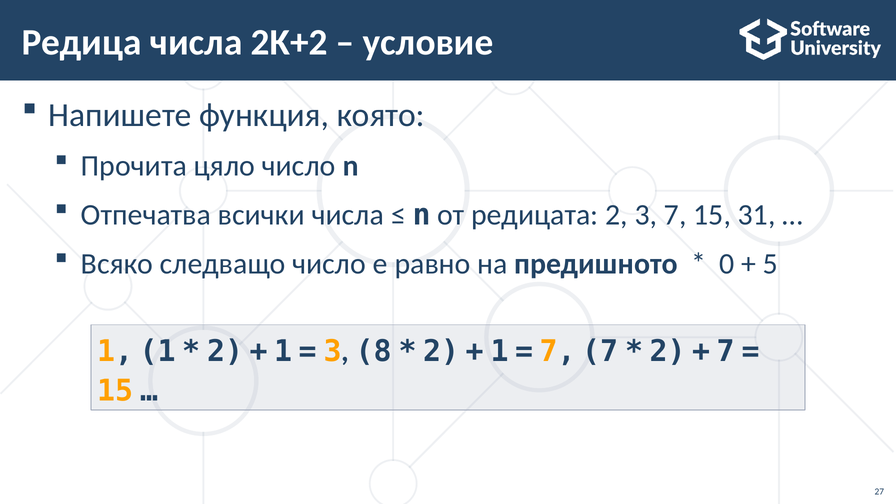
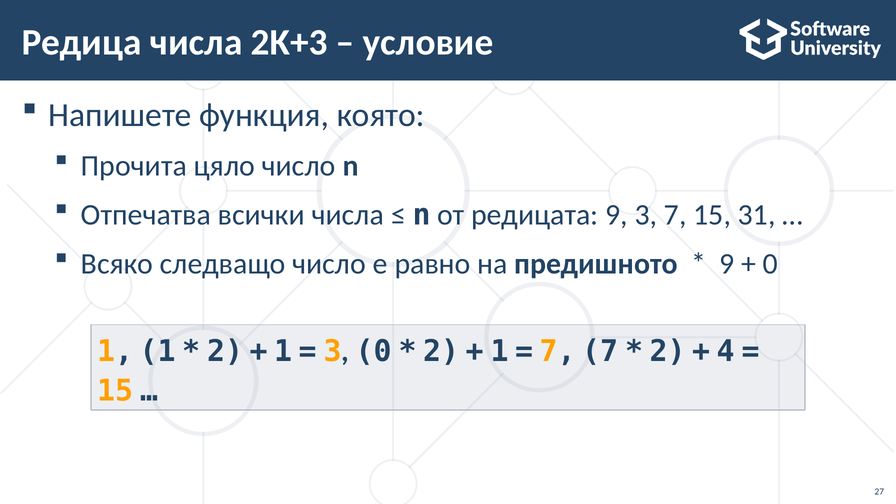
2K+2: 2K+2 -> 2K+3 (289, 42)
редицата 2: 2 -> 9 (617, 215)
0: 0 -> 9 (727, 264)
5: 5 -> 0 (770, 264)
3 8: 8 -> 0 (374, 352)
7: 7 -> 4 (726, 352)
